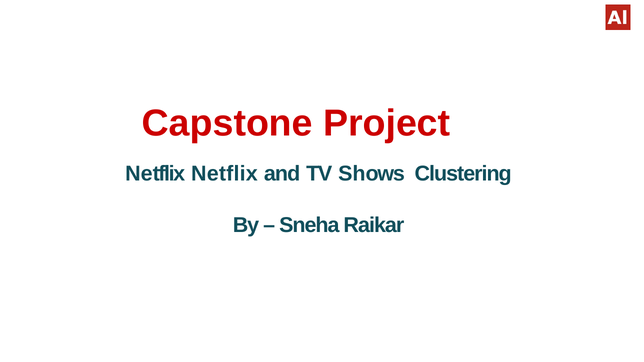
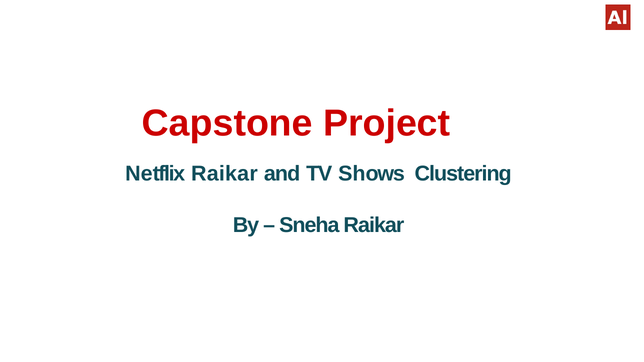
Netflix Netflix: Netflix -> Raikar (224, 174)
